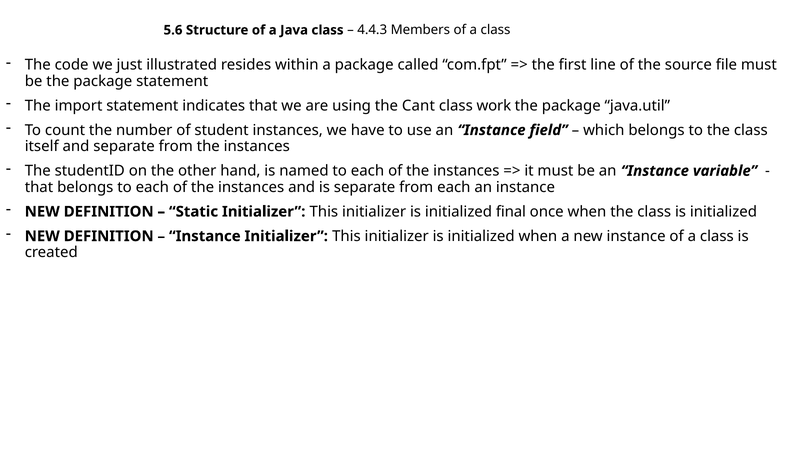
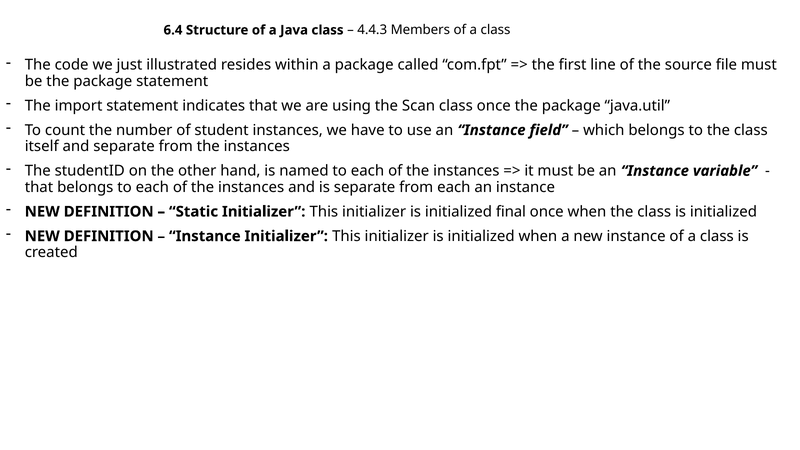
5.6: 5.6 -> 6.4 (173, 30)
Cant: Cant -> Scan (418, 106)
class work: work -> once (494, 106)
